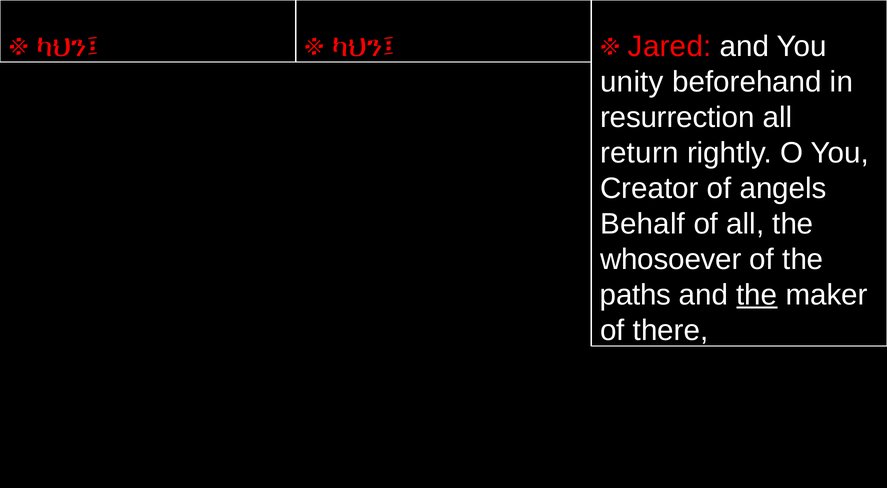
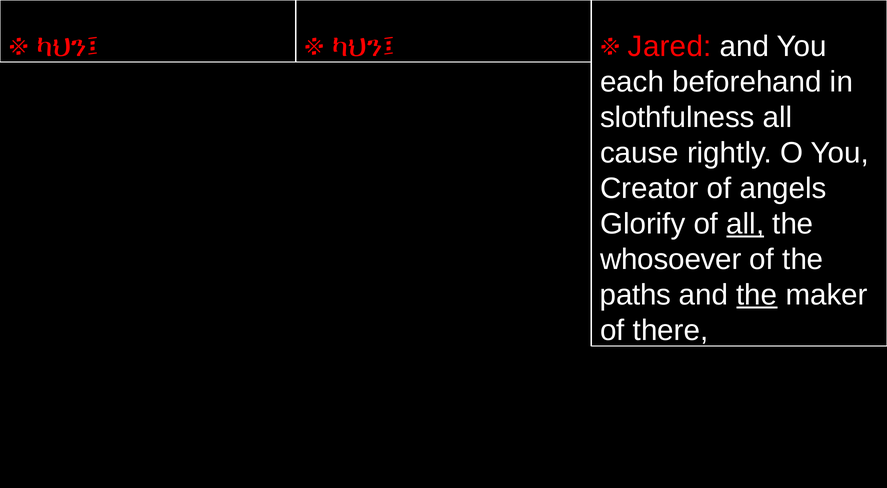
unity: unity -> each (632, 82)
resurrection: resurrection -> slothfulness (677, 117)
return: return -> cause (639, 153)
Behalf: Behalf -> Glorify (643, 224)
all underline: none -> present (745, 224)
